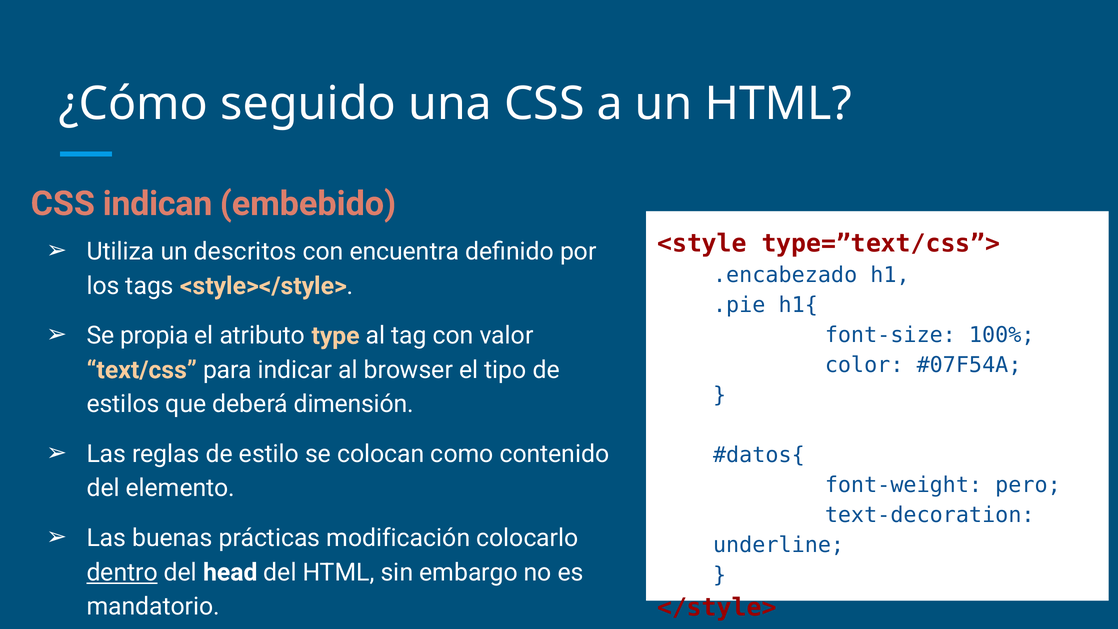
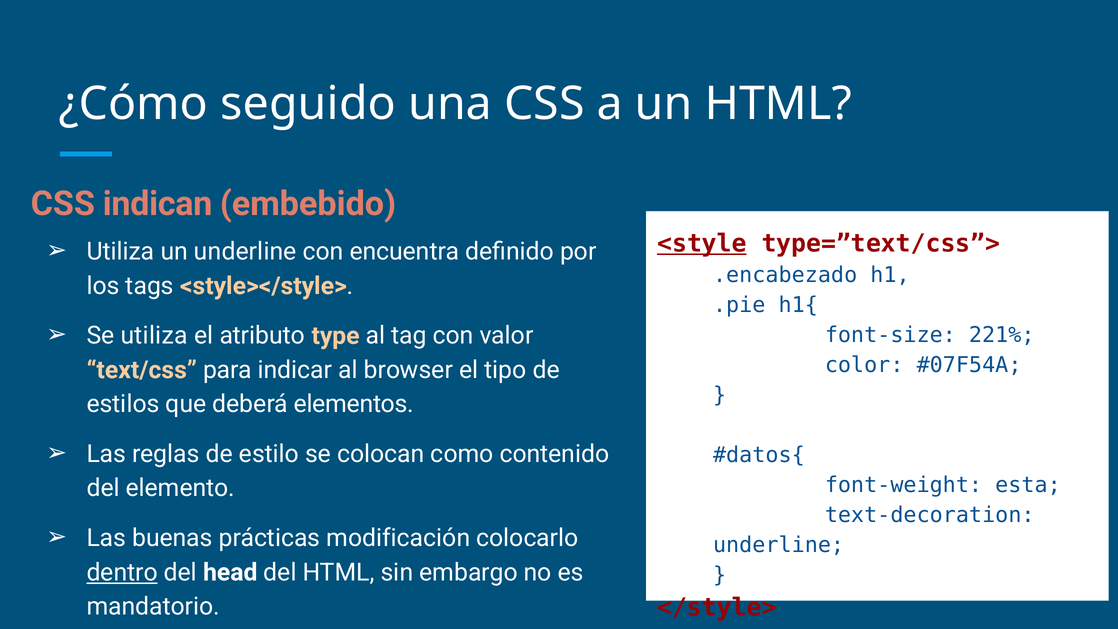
<style underline: none -> present (702, 243)
un descritos: descritos -> underline (245, 252)
Se propia: propia -> utiliza (154, 336)
100%: 100% -> 221% (1002, 335)
dimensión: dimensión -> elementos (354, 404)
pero: pero -> esta (1028, 485)
